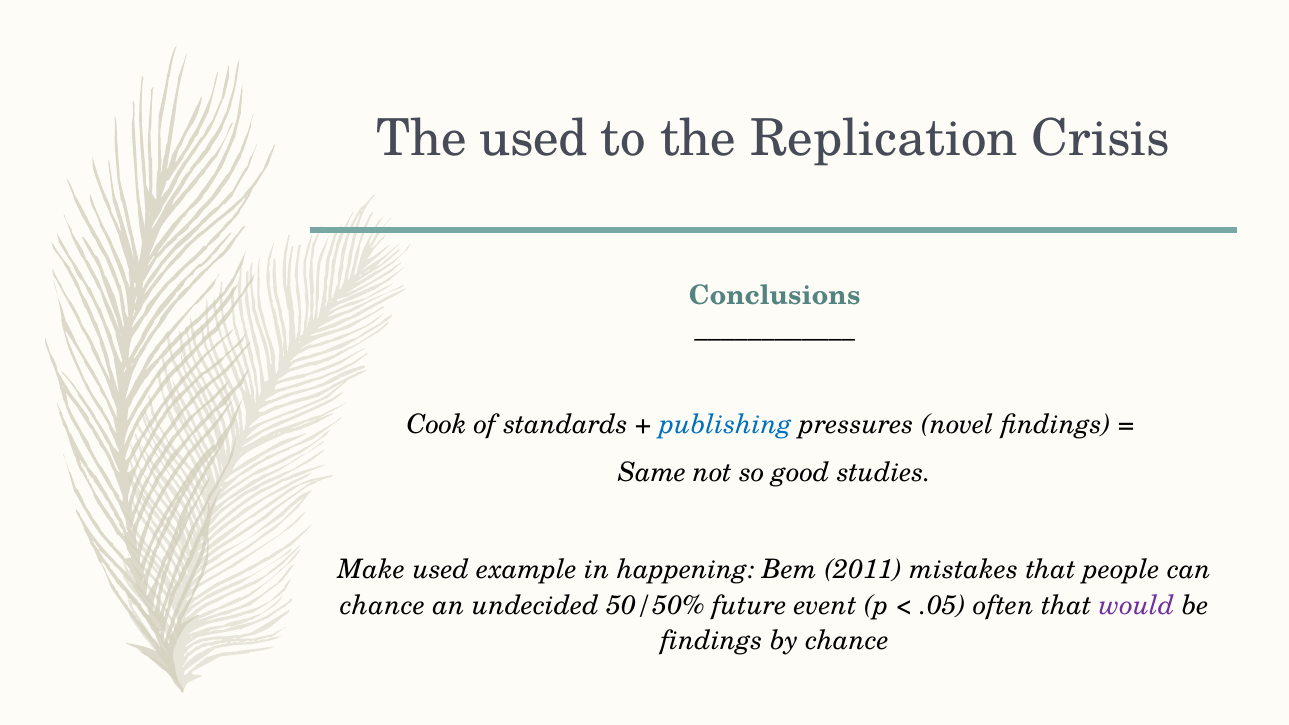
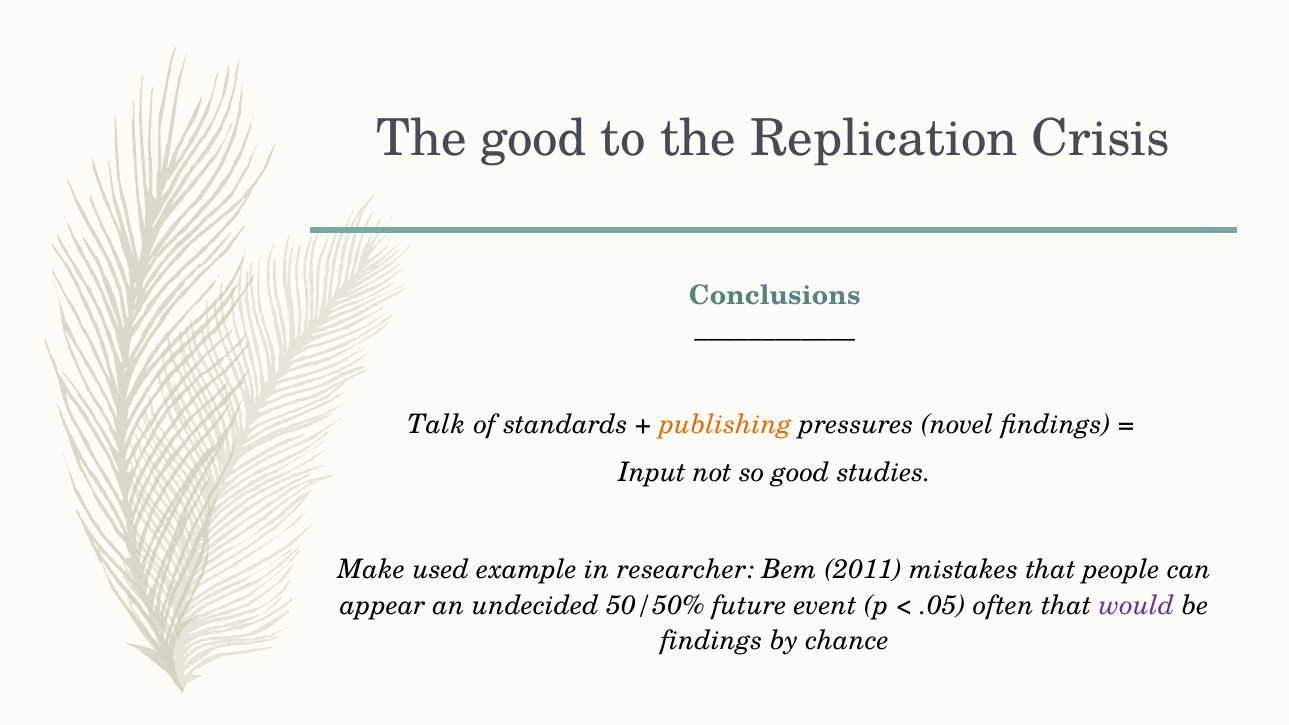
The used: used -> good (534, 138)
Cook: Cook -> Talk (437, 425)
publishing colour: blue -> orange (725, 425)
Same: Same -> Input (652, 473)
happening: happening -> researcher (686, 570)
chance: chance -> appear (383, 605)
